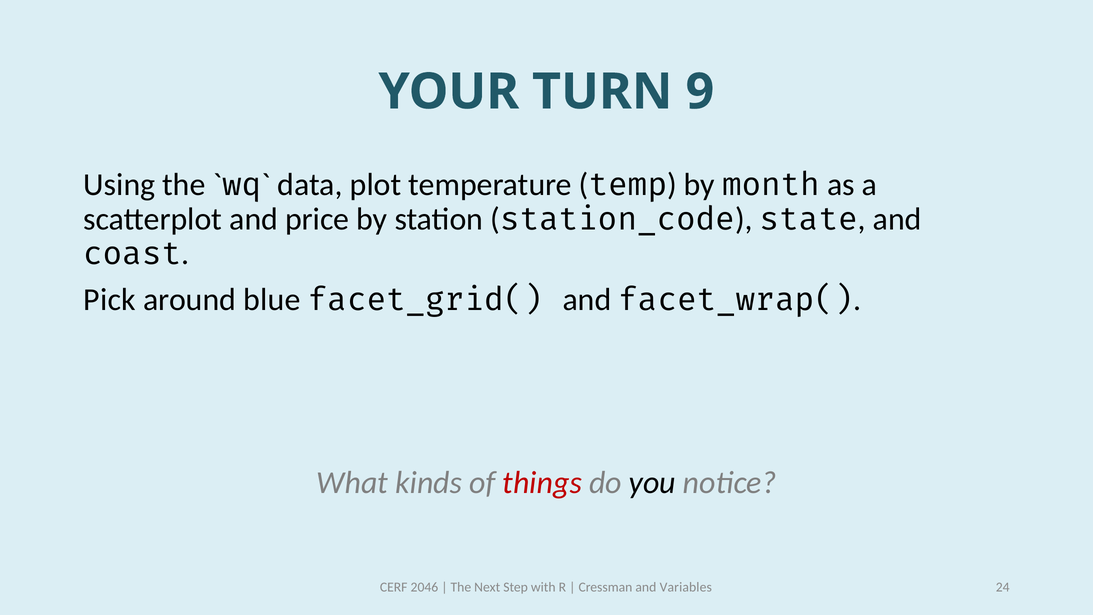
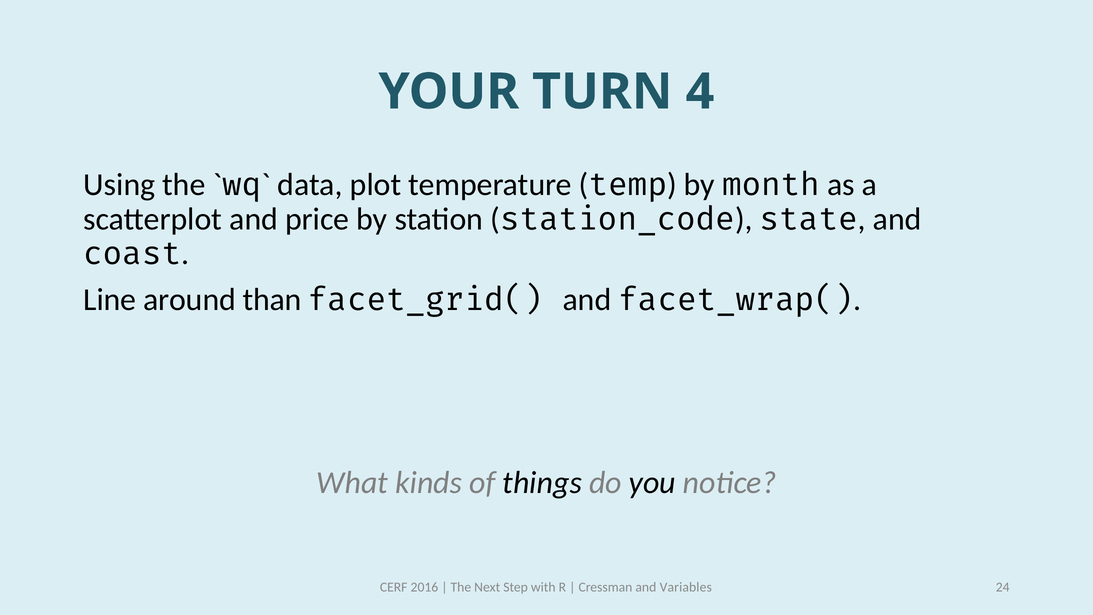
9: 9 -> 4 (700, 92)
Pick: Pick -> Line (110, 299)
blue: blue -> than (272, 299)
things colour: red -> black (542, 483)
2046: 2046 -> 2016 (424, 587)
